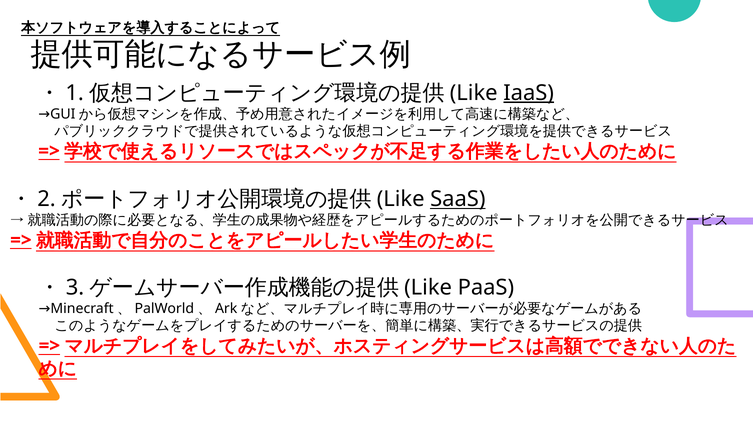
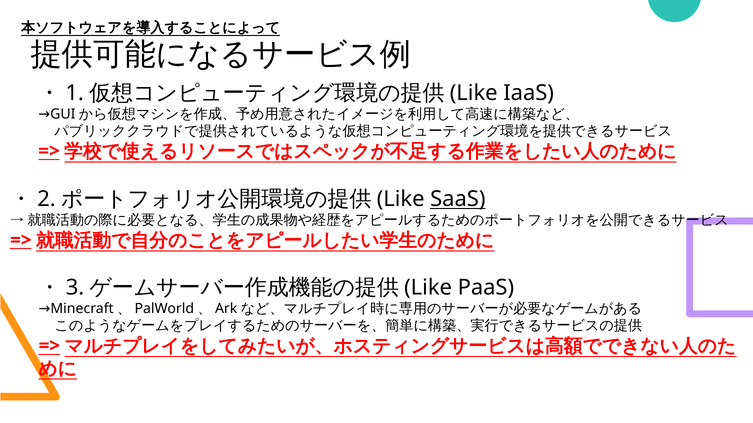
IaaS underline: present -> none (529, 93)
